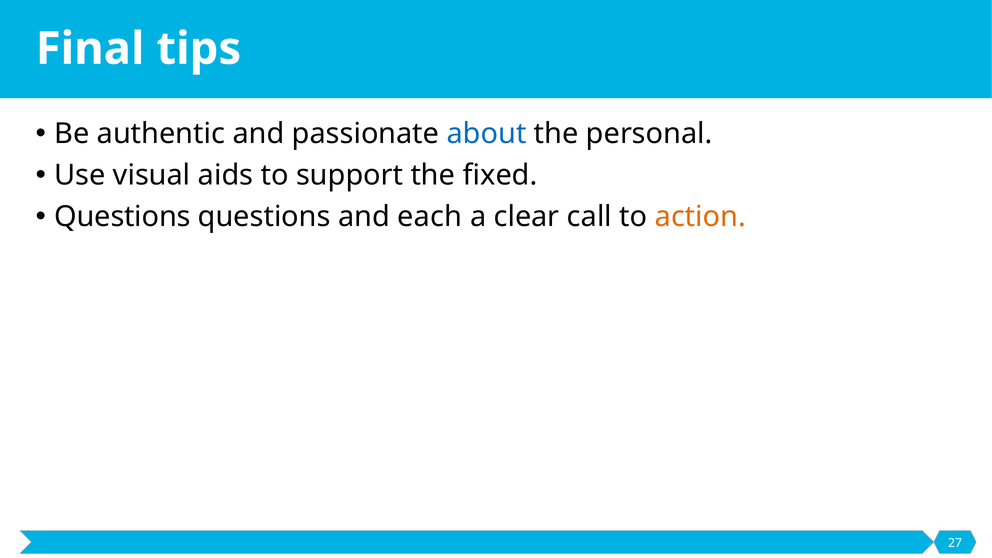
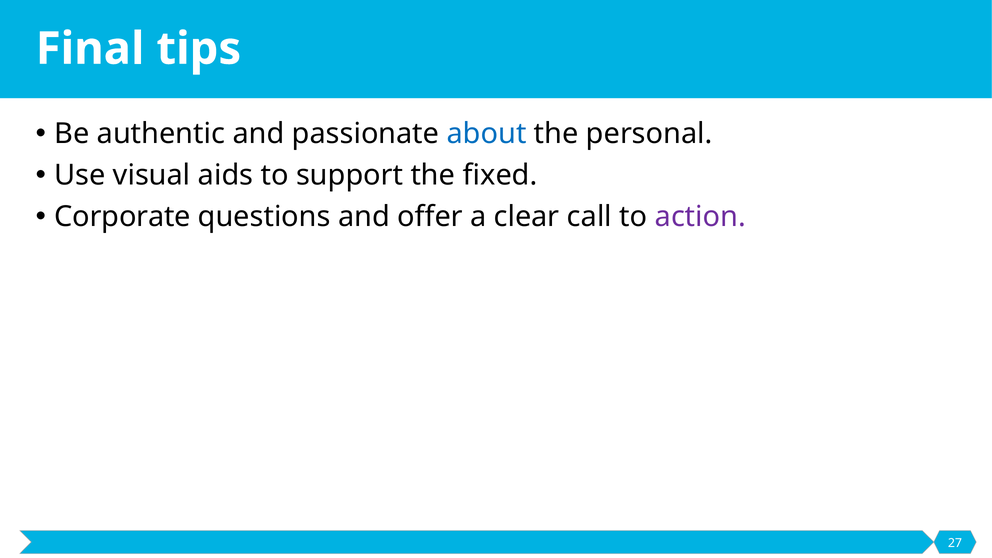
Questions: Questions -> Corporate (122, 217)
each: each -> offer (430, 217)
action colour: orange -> purple (700, 217)
